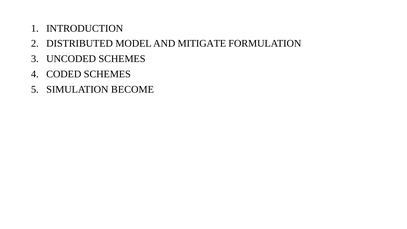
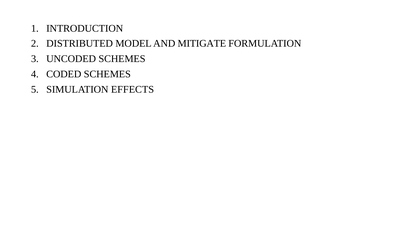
BECOME: BECOME -> EFFECTS (133, 89)
